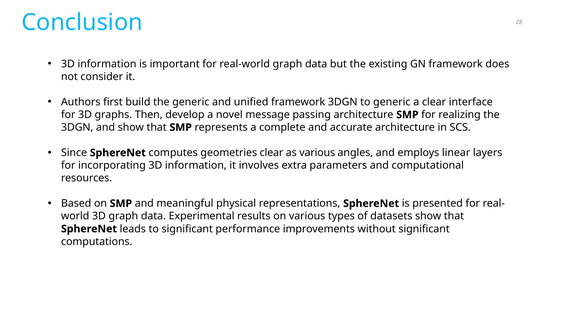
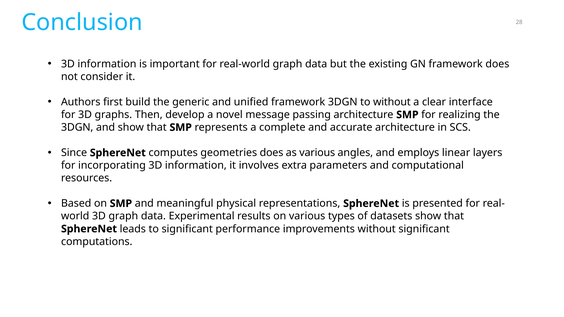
to generic: generic -> without (392, 102)
geometries clear: clear -> does (272, 153)
